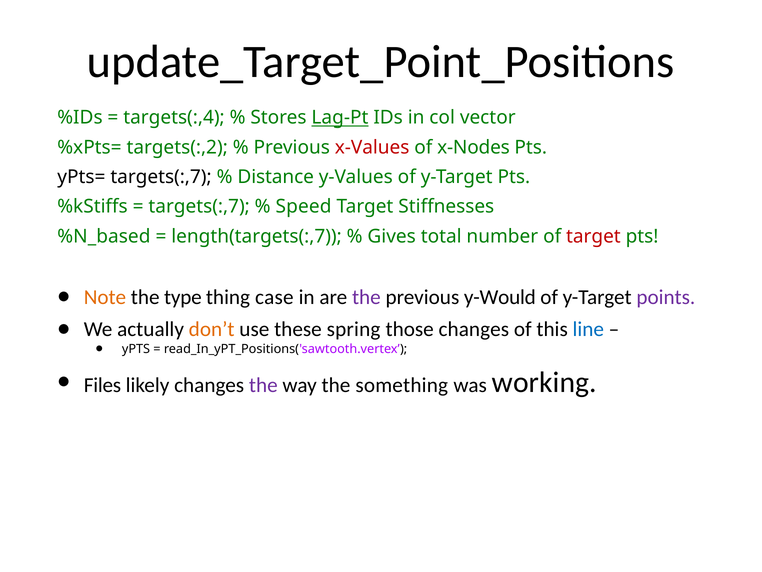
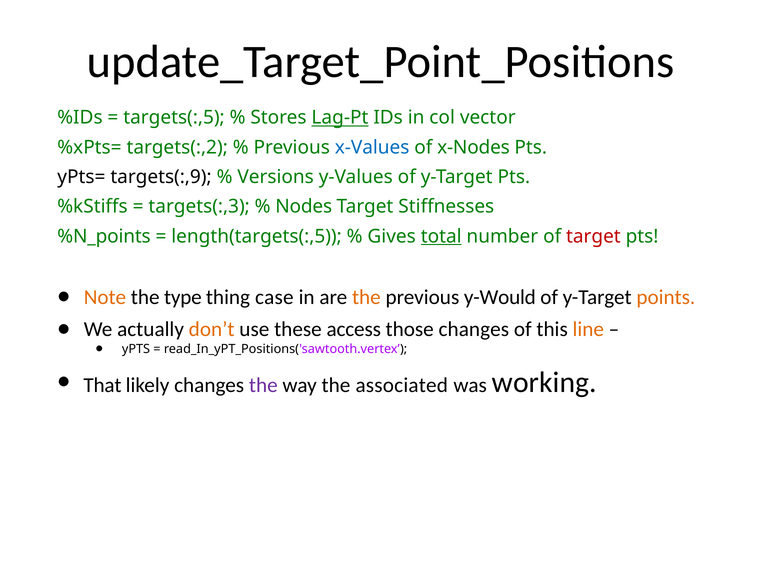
targets(:,4: targets(:,4 -> targets(:,5 (174, 118)
x-Values colour: red -> blue (372, 147)
yPts= targets(:,7: targets(:,7 -> targets(:,9 (161, 177)
Distance: Distance -> Versions (276, 177)
targets(:,7: targets(:,7 -> targets(:,3 (199, 206)
Speed: Speed -> Nodes (304, 206)
%N_based: %N_based -> %N_points (104, 236)
length(targets(:,7: length(targets(:,7 -> length(targets(:,5 (257, 236)
total underline: none -> present (441, 236)
the colour: purple -> orange (366, 297)
points colour: purple -> orange (666, 297)
spring: spring -> access (354, 329)
line colour: blue -> orange (588, 329)
Files: Files -> That (102, 385)
something: something -> associated (402, 385)
